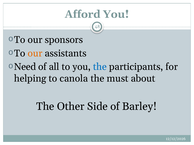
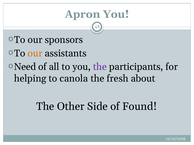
Afford: Afford -> Apron (83, 14)
the colour: blue -> purple (100, 67)
must: must -> fresh (118, 79)
Barley: Barley -> Found (140, 107)
